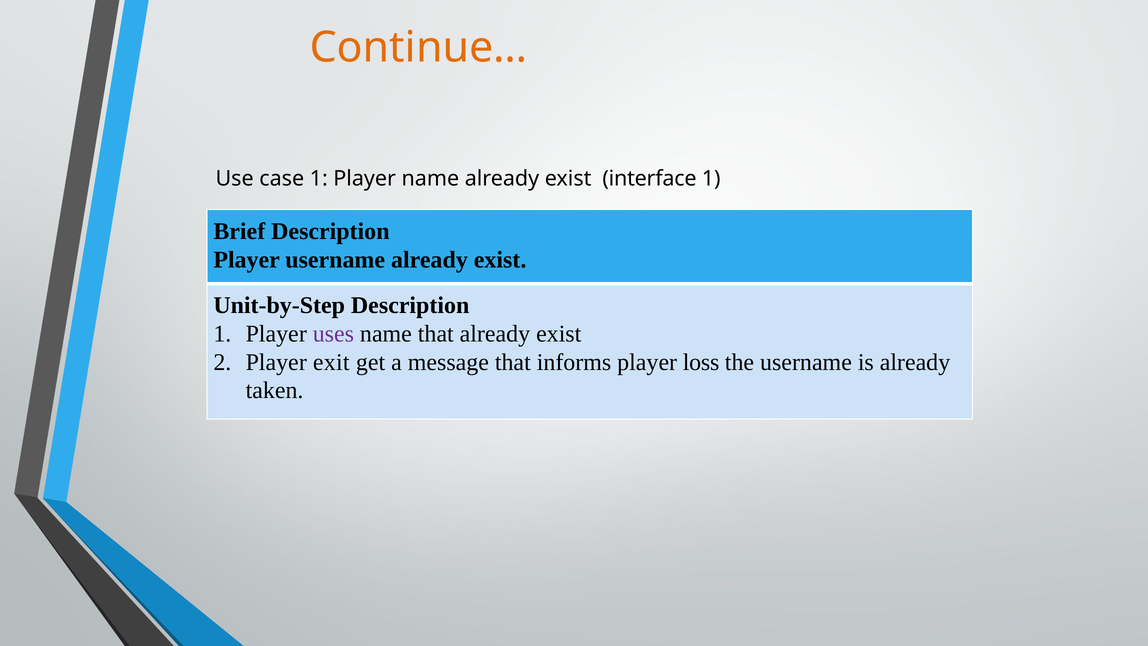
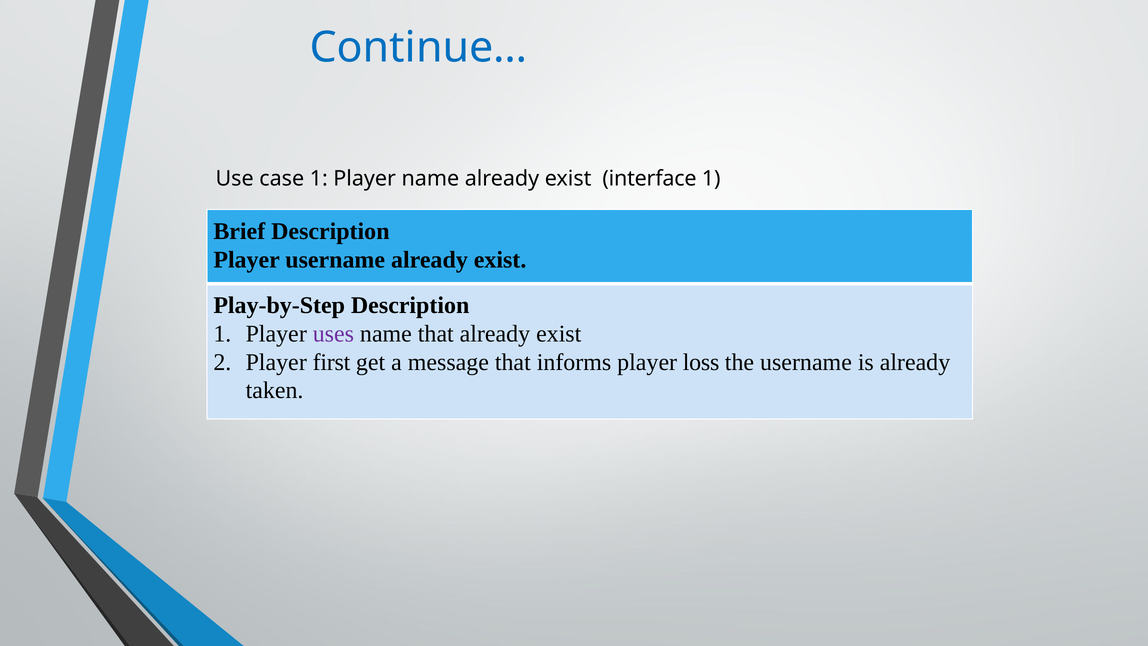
Continue… colour: orange -> blue (419, 47)
Unit-by-Step: Unit-by-Step -> Play-by-Step (279, 305)
exit: exit -> first (331, 362)
